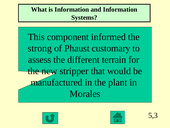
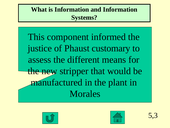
strong: strong -> justice (40, 48)
terrain: terrain -> means (114, 59)
